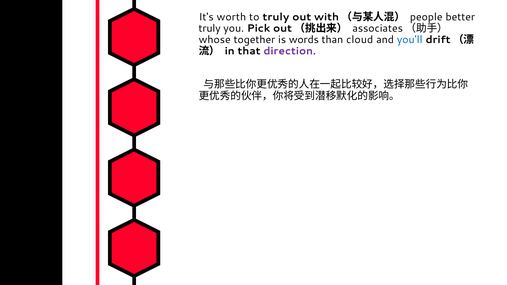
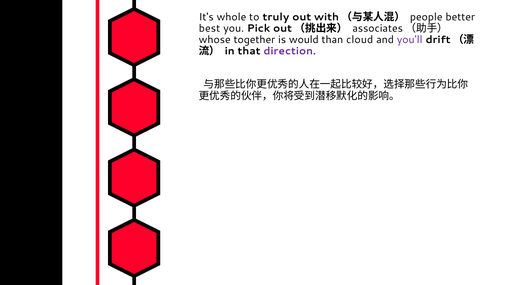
worth: worth -> whole (231, 17)
truly: truly -> best (209, 28)
words: words -> would (304, 40)
you'll colour: blue -> purple (410, 40)
